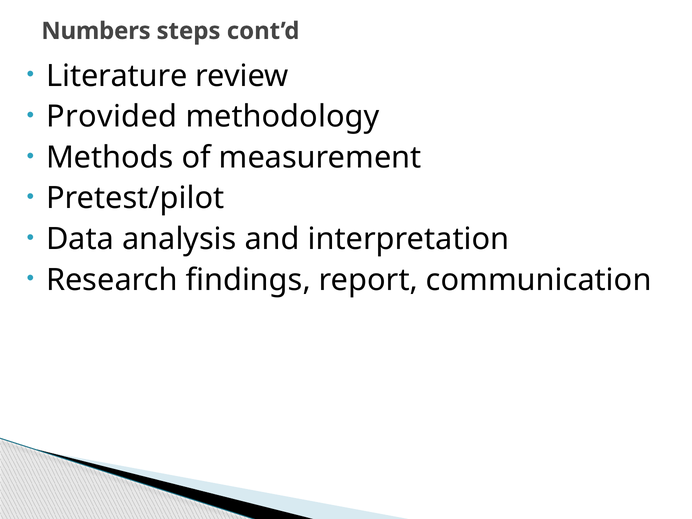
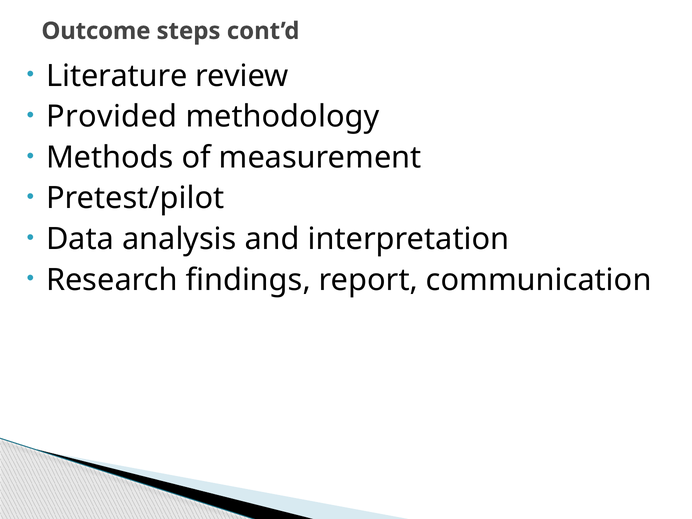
Numbers: Numbers -> Outcome (96, 31)
